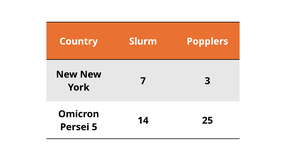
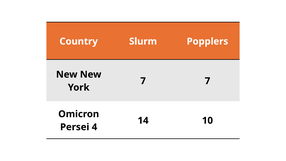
7 3: 3 -> 7 (207, 81)
25: 25 -> 10 (207, 120)
5: 5 -> 4 (95, 127)
